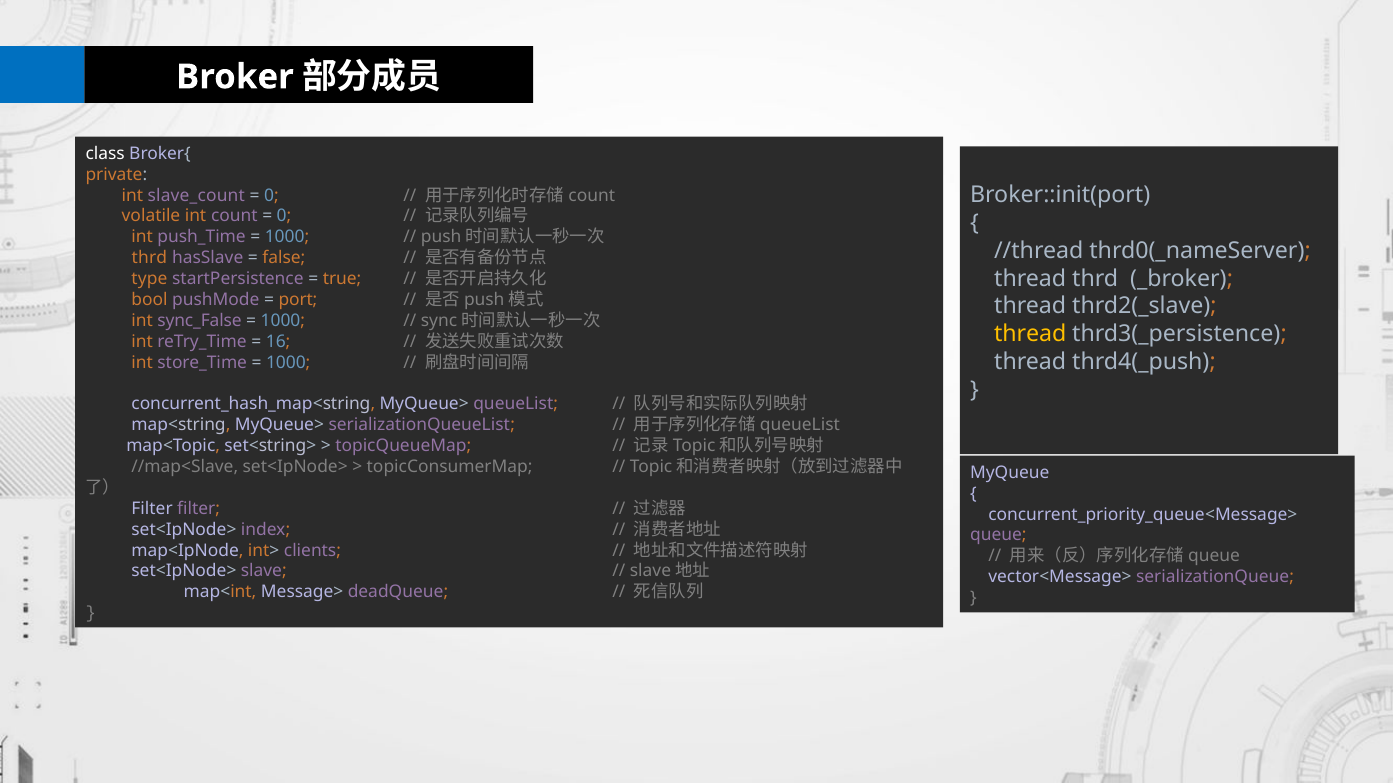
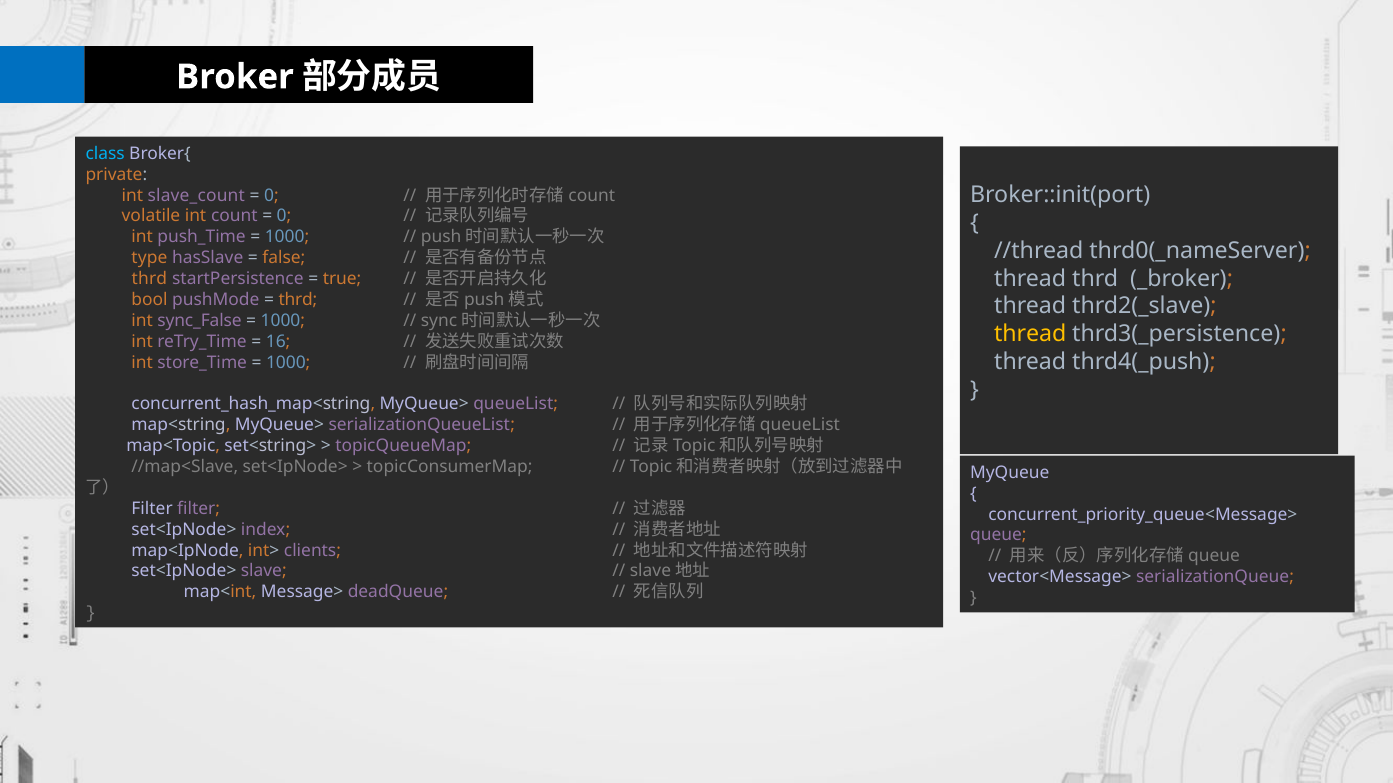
class colour: white -> light blue (105, 154)
thrd: thrd -> type (149, 258)
type: type -> thrd (149, 279)
port: port -> thrd (298, 300)
